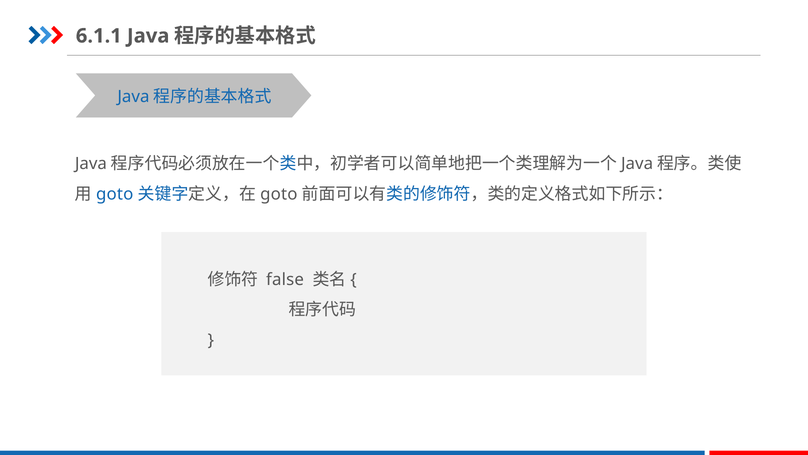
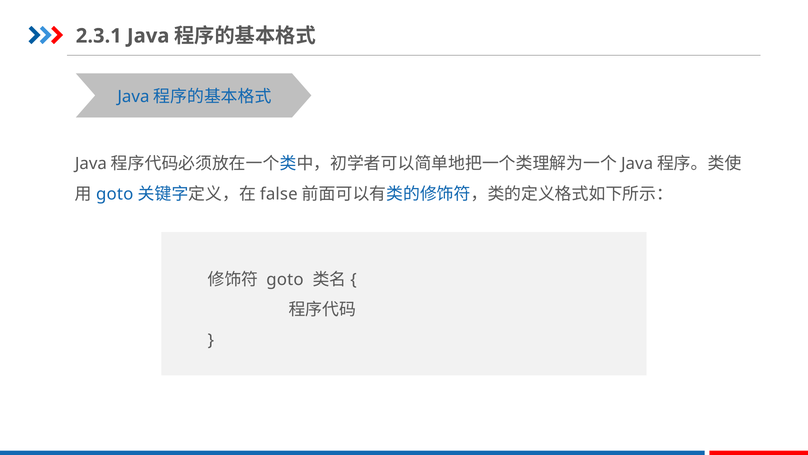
6.1.1: 6.1.1 -> 2.3.1 (99, 36)
goto: goto -> false (279, 194)
false: false -> goto (285, 279)
